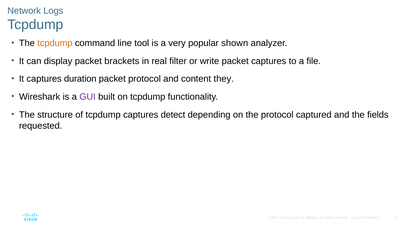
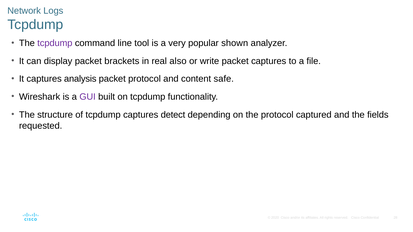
tcpdump colour: orange -> purple (55, 43)
filter: filter -> also (178, 61)
duration: duration -> analysis (80, 79)
they: they -> safe (224, 79)
